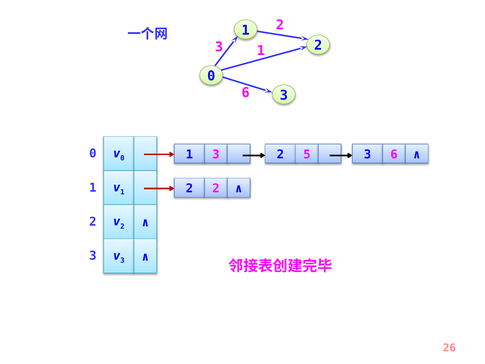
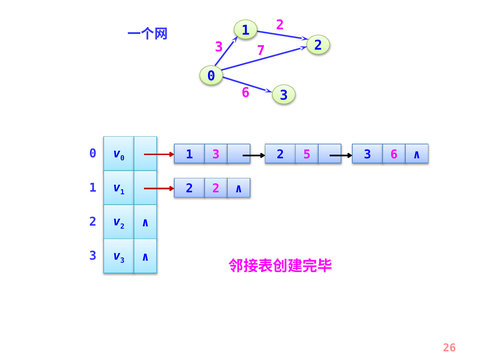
1: 1 -> 7 (261, 51)
